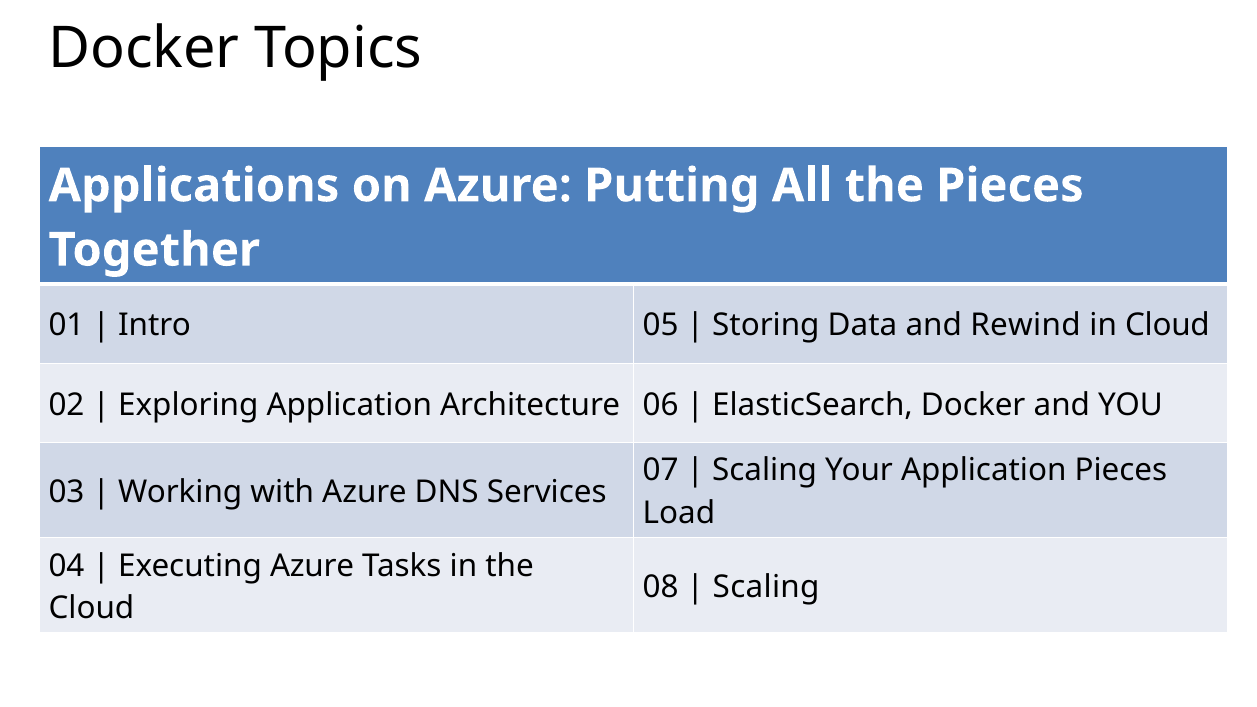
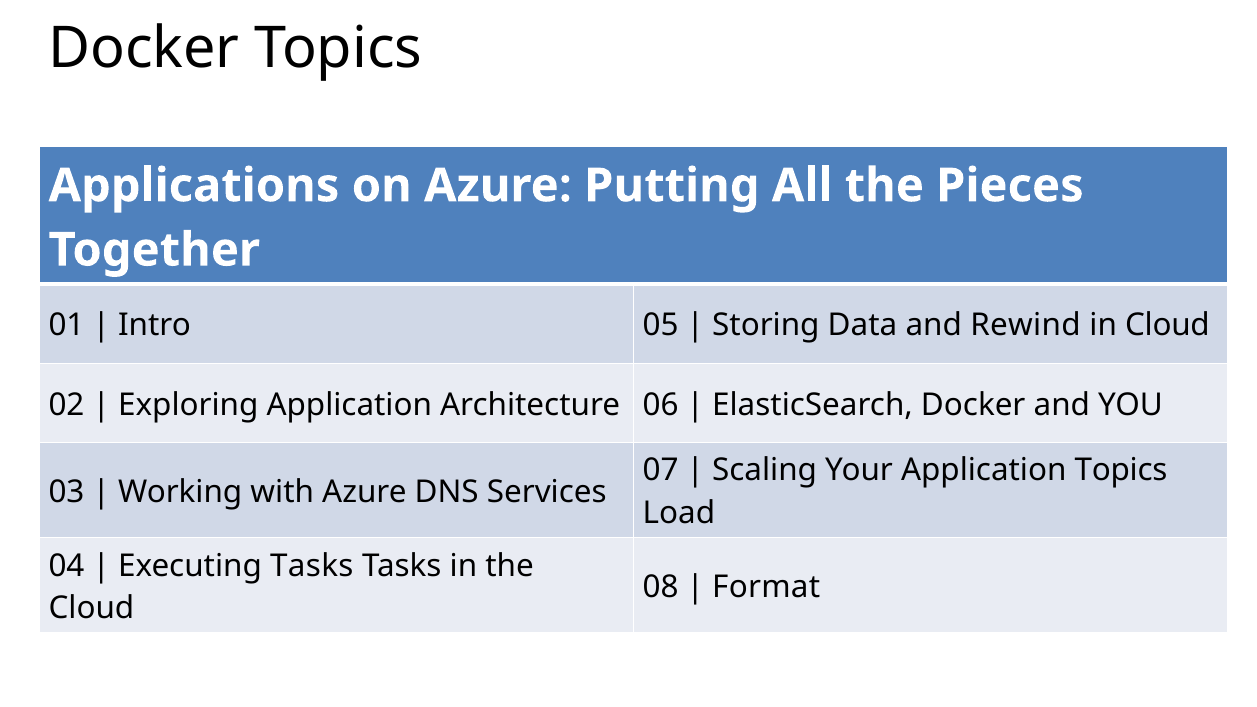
Application Pieces: Pieces -> Topics (1121, 470)
Azure: Azure -> Tasks (312, 566)
Scaling: Scaling -> Format (766, 587)
